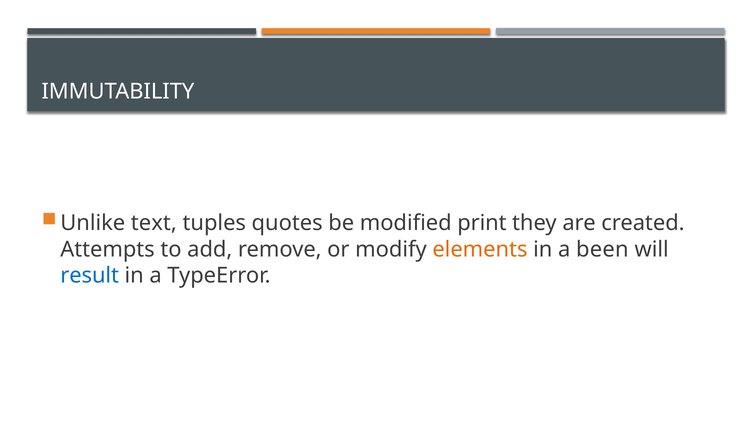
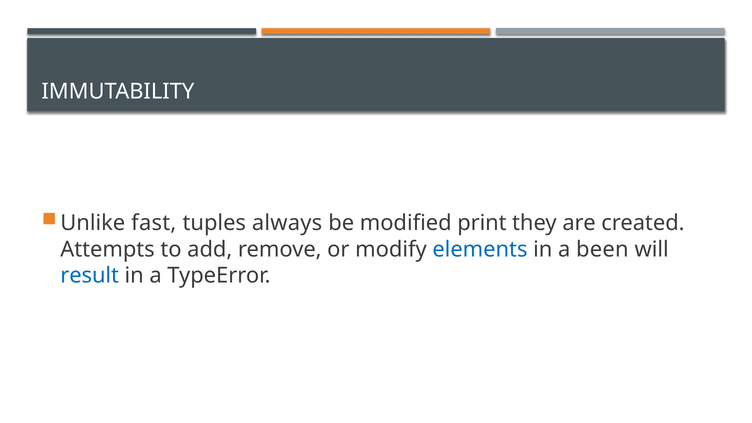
text: text -> fast (154, 223)
quotes: quotes -> always (287, 223)
elements colour: orange -> blue (480, 249)
